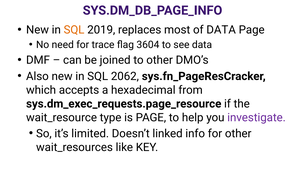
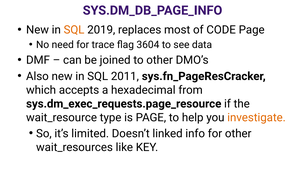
of DATA: DATA -> CODE (221, 30)
2062: 2062 -> 2011 (125, 76)
investigate colour: purple -> orange (257, 117)
